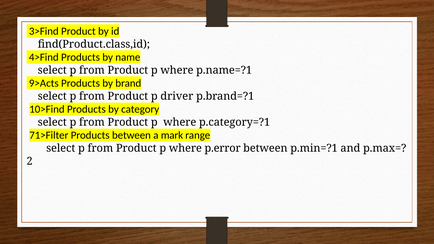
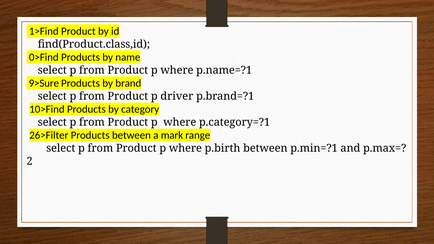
3>Find: 3>Find -> 1>Find (44, 31)
4>Find: 4>Find -> 0>Find (44, 57)
9>Acts: 9>Acts -> 9>Sure (44, 83)
71>Filter: 71>Filter -> 26>Filter (49, 135)
p.error: p.error -> p.birth (223, 148)
